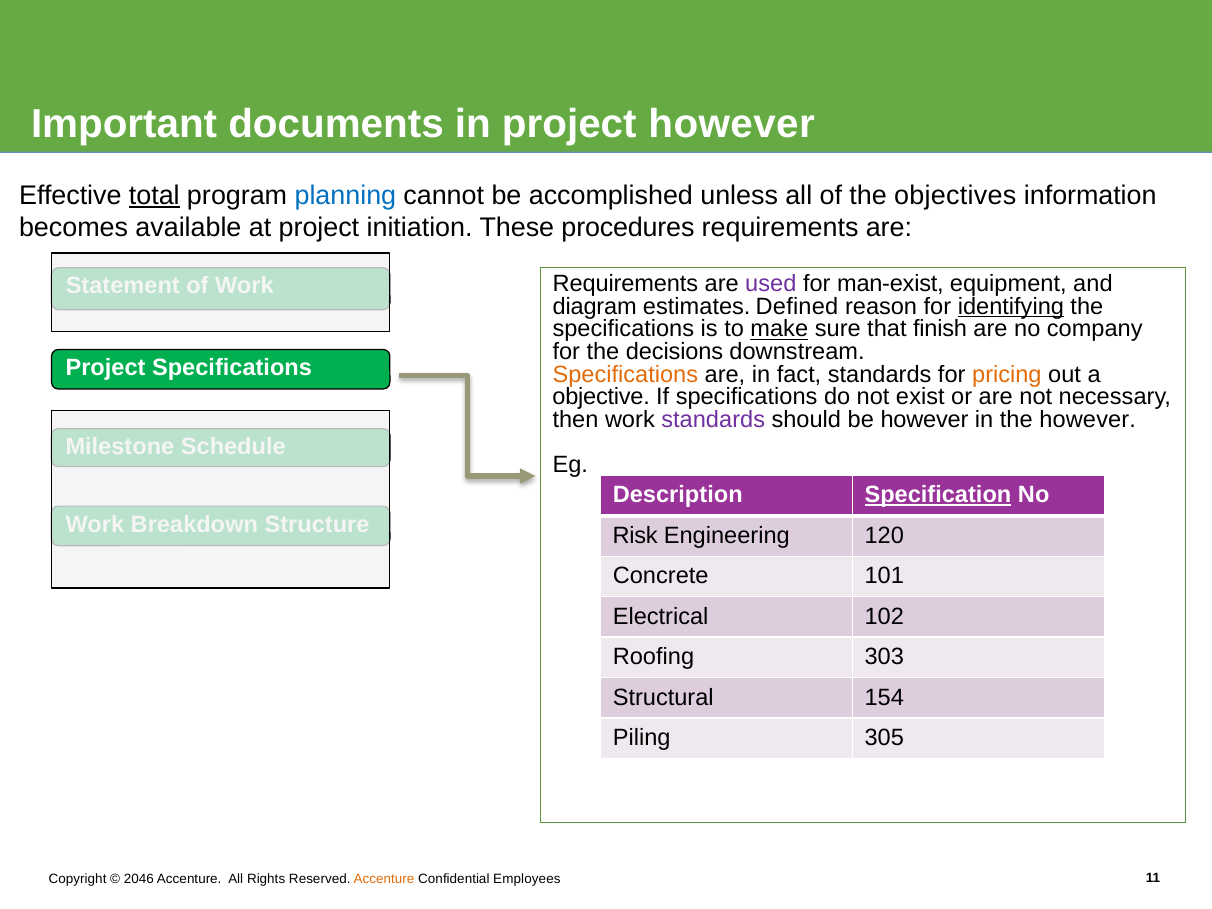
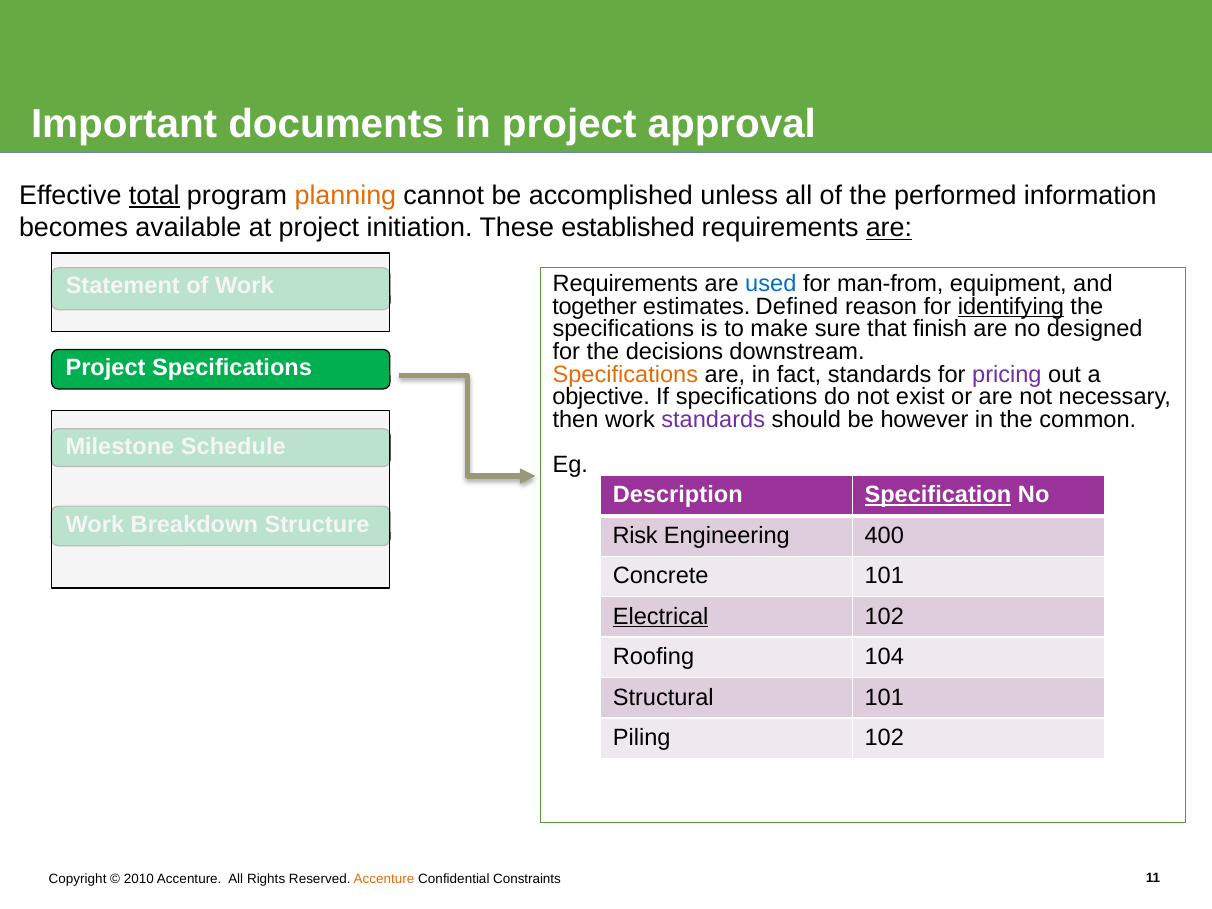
project however: however -> approval (732, 124)
planning colour: blue -> orange (345, 196)
objectives: objectives -> performed (955, 196)
procedures: procedures -> established (628, 228)
are underline: none -> present (889, 228)
used colour: purple -> blue (771, 284)
man-exist: man-exist -> man-from (890, 284)
diagram: diagram -> together (595, 307)
make underline: present -> none (779, 329)
company: company -> designed (1095, 329)
pricing colour: orange -> purple (1007, 374)
the however: however -> common (1088, 420)
120: 120 -> 400 (884, 535)
Electrical underline: none -> present (661, 616)
303: 303 -> 104 (884, 657)
Structural 154: 154 -> 101 (884, 697)
Piling 305: 305 -> 102 (884, 738)
2046: 2046 -> 2010 (139, 879)
Employees: Employees -> Constraints (527, 879)
